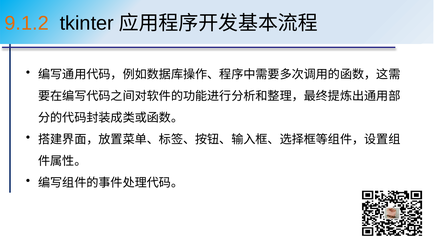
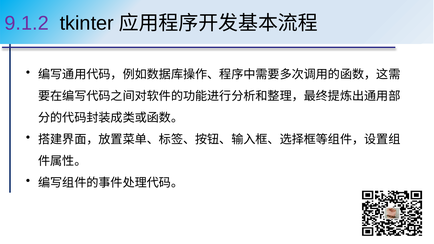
9.1.2 colour: orange -> purple (27, 23)
